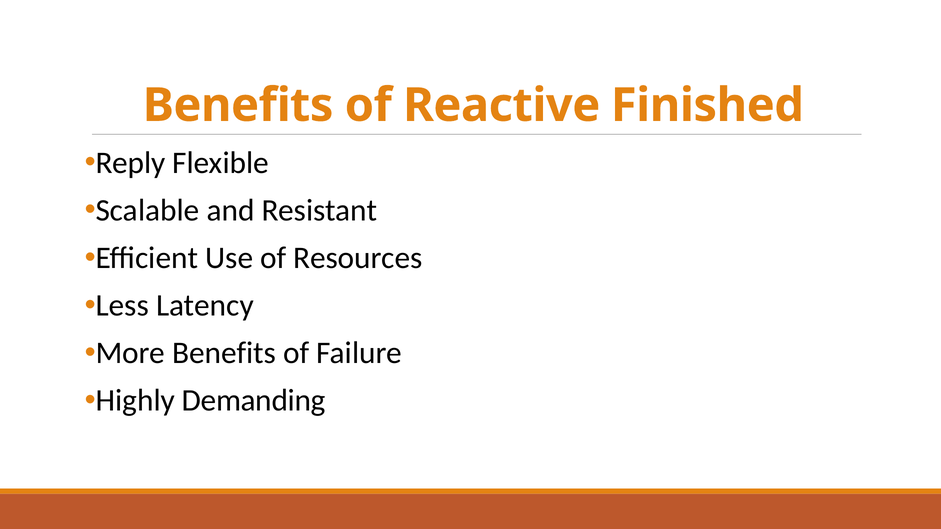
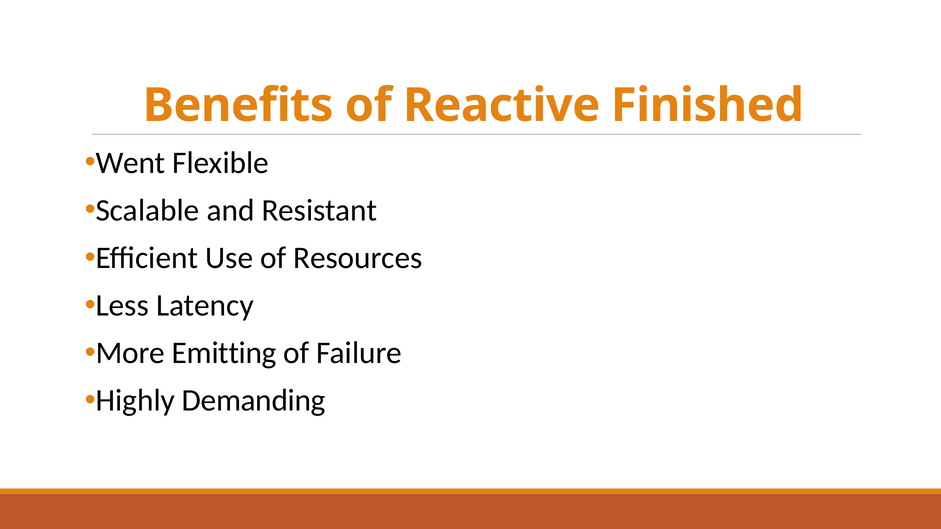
Reply: Reply -> Went (130, 163)
More Benefits: Benefits -> Emitting (224, 353)
